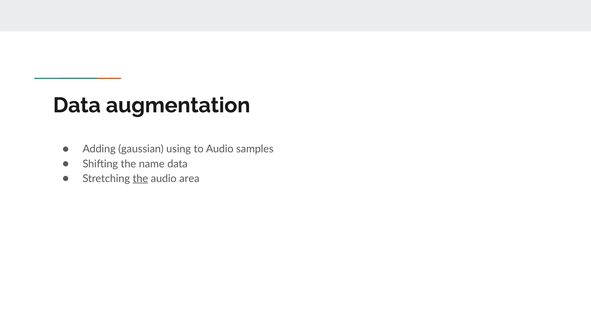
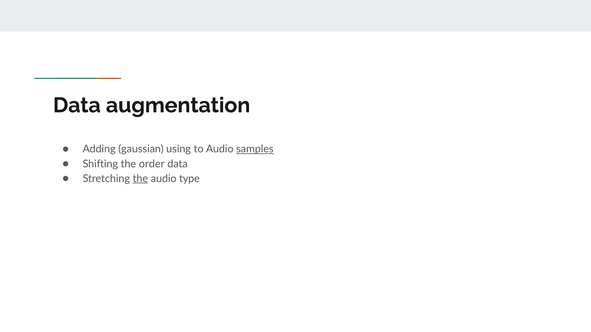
samples underline: none -> present (255, 149)
name: name -> order (152, 164)
area: area -> type (189, 179)
